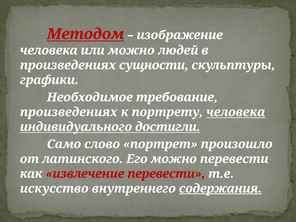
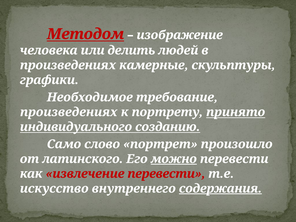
или можно: можно -> делить (131, 50)
сущности: сущности -> камерные (154, 65)
портрету человека: человека -> принято (236, 112)
достигли: достигли -> созданию (168, 127)
можно underline: none -> present (174, 159)
